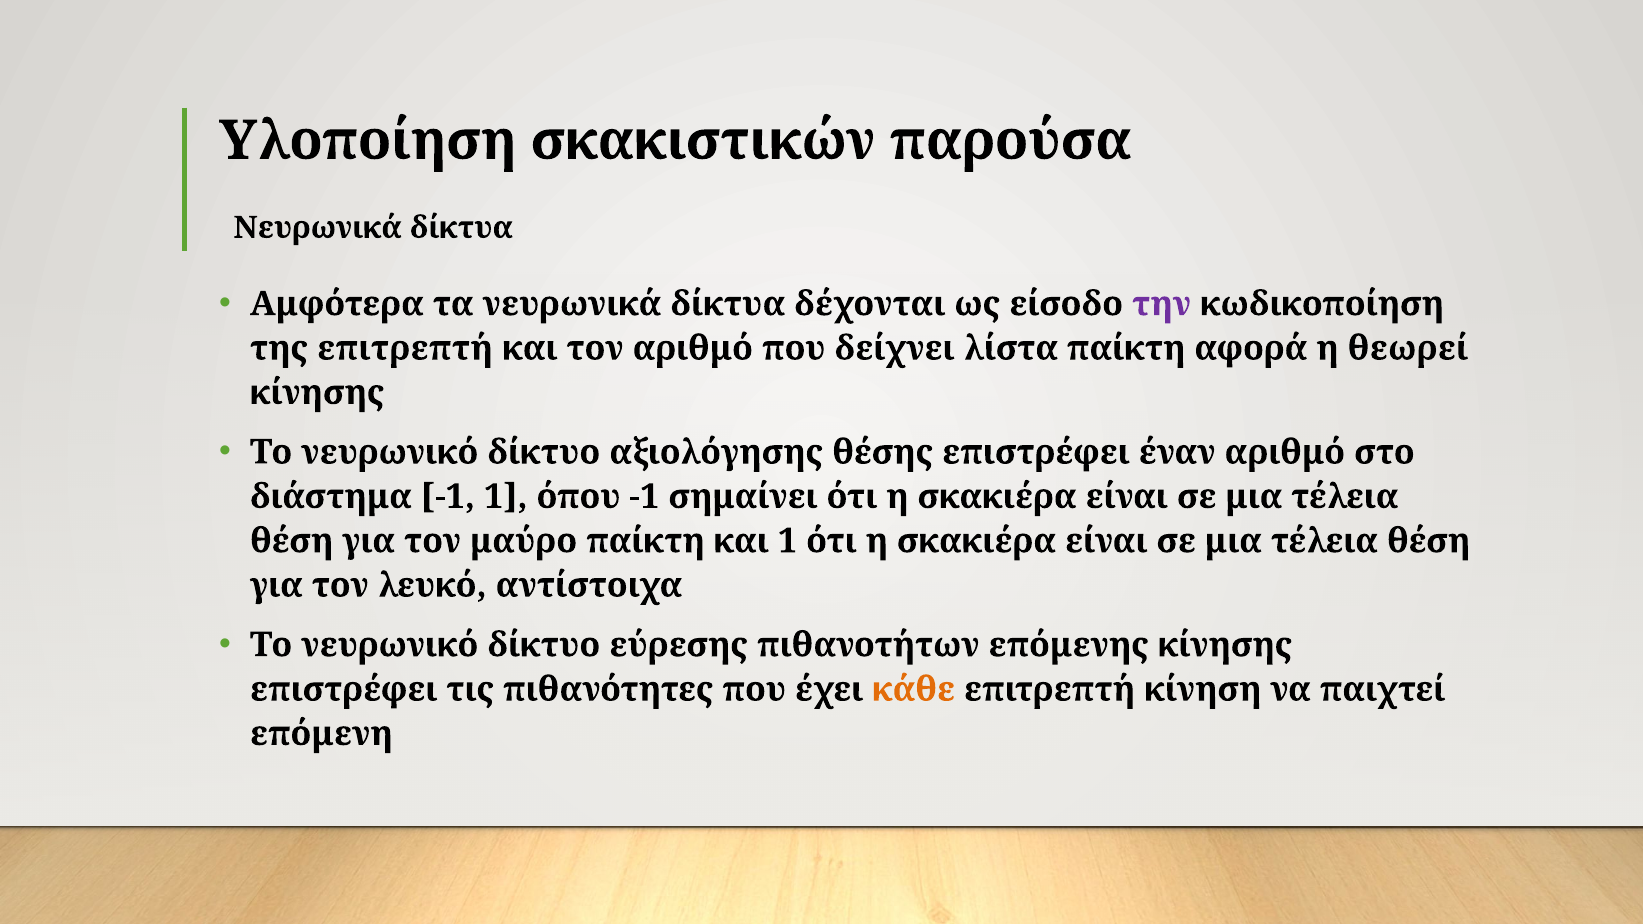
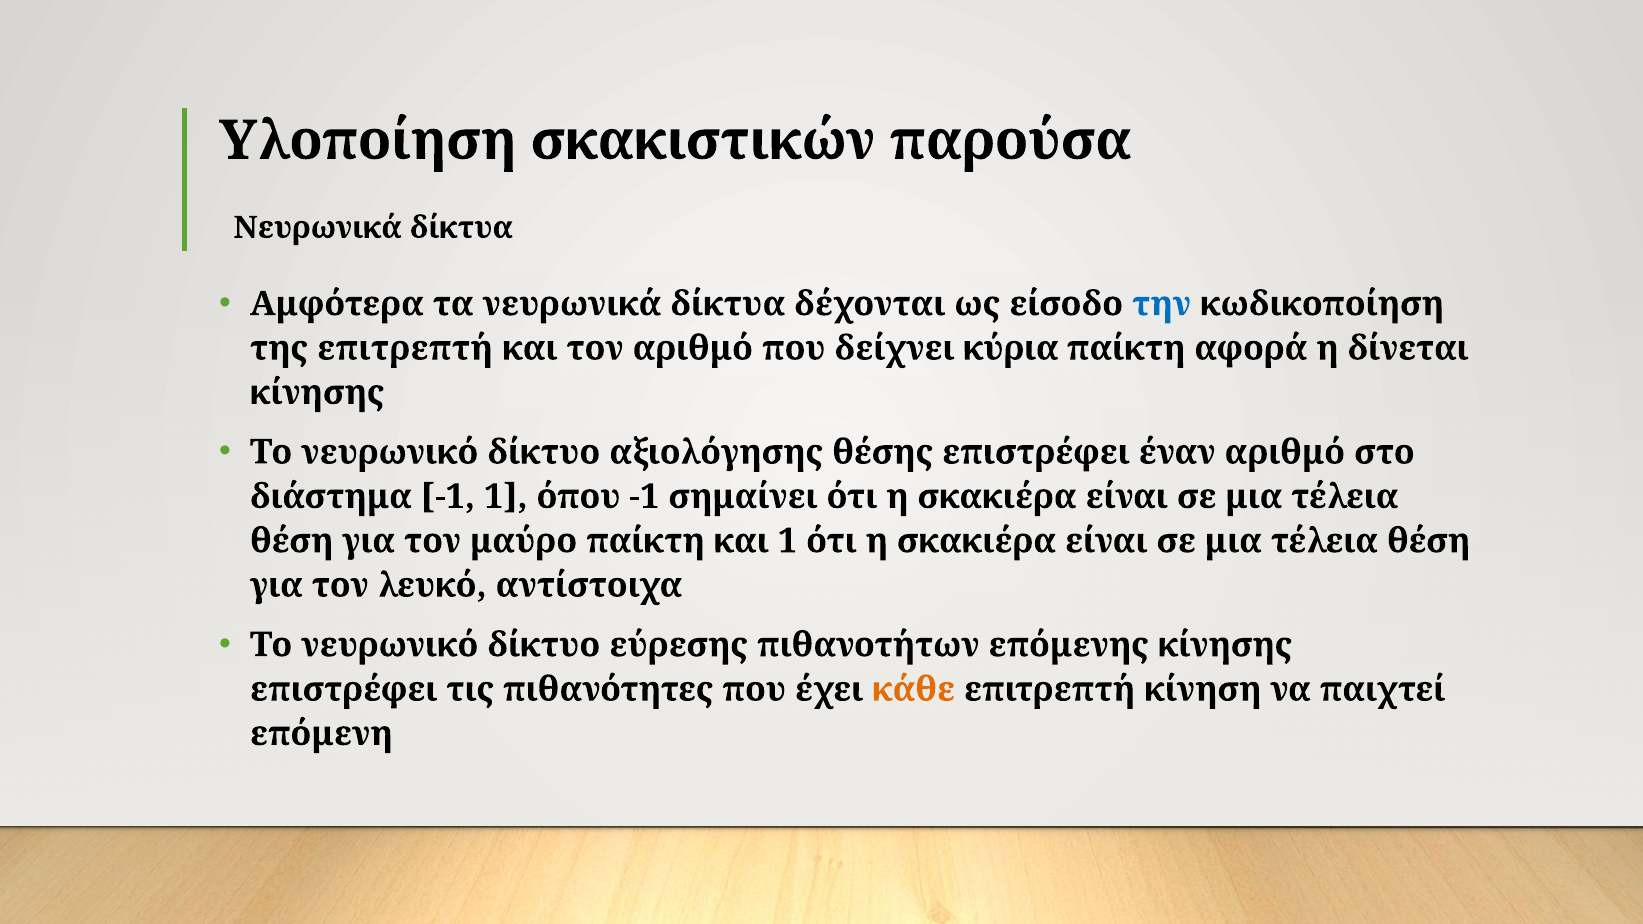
την colour: purple -> blue (1162, 304)
λίστα: λίστα -> κύρια (1011, 348)
θεωρεί: θεωρεί -> δίνεται (1408, 348)
